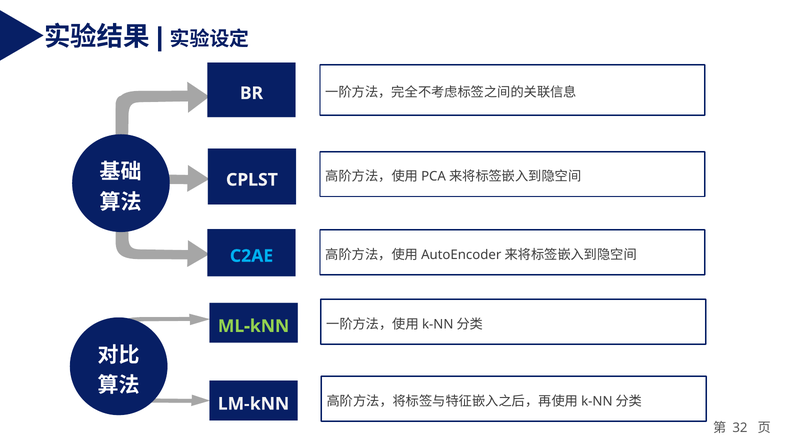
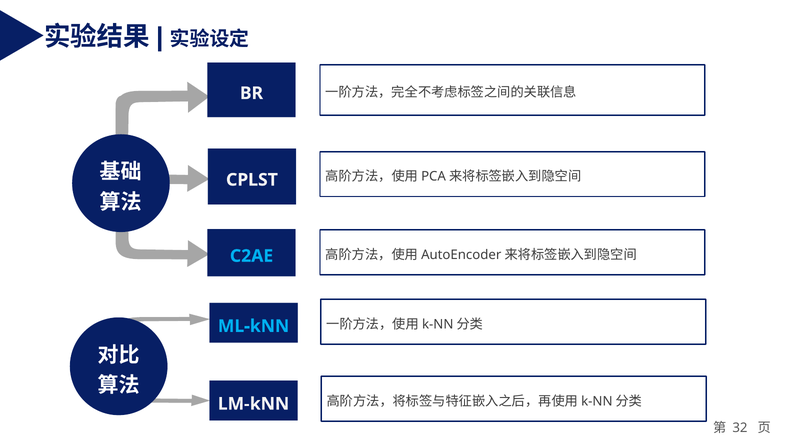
ML-kNN colour: light green -> light blue (254, 326)
